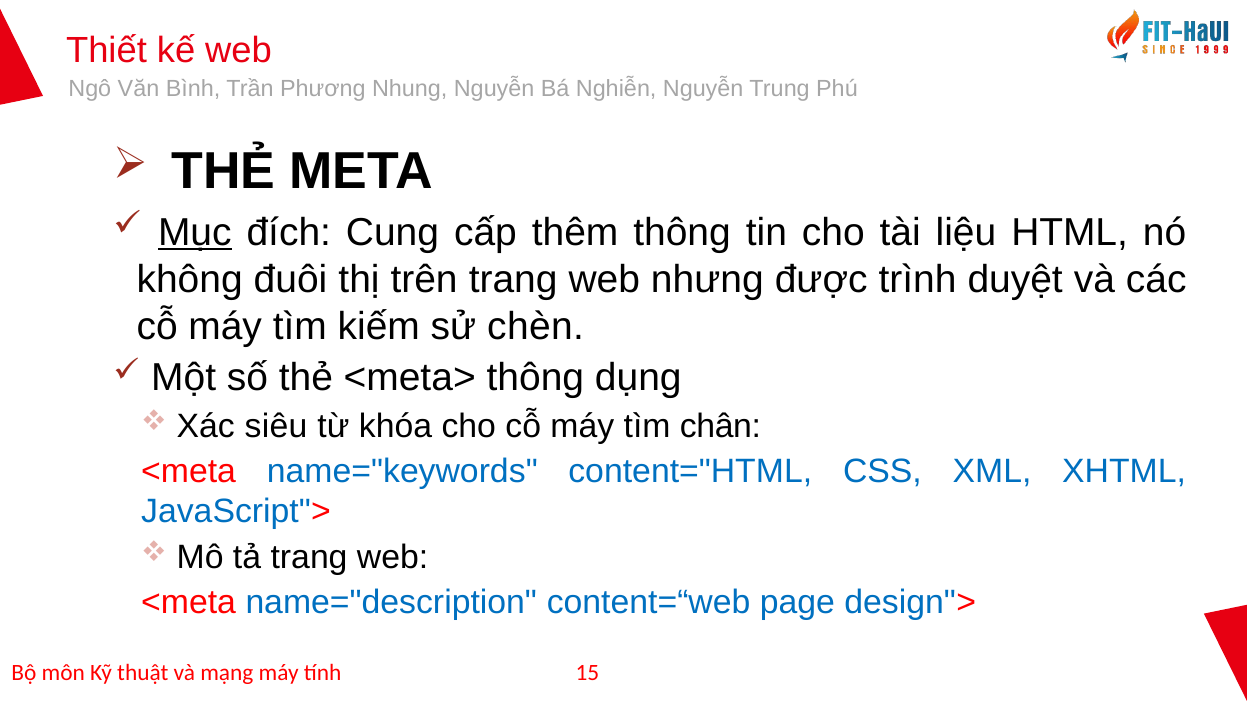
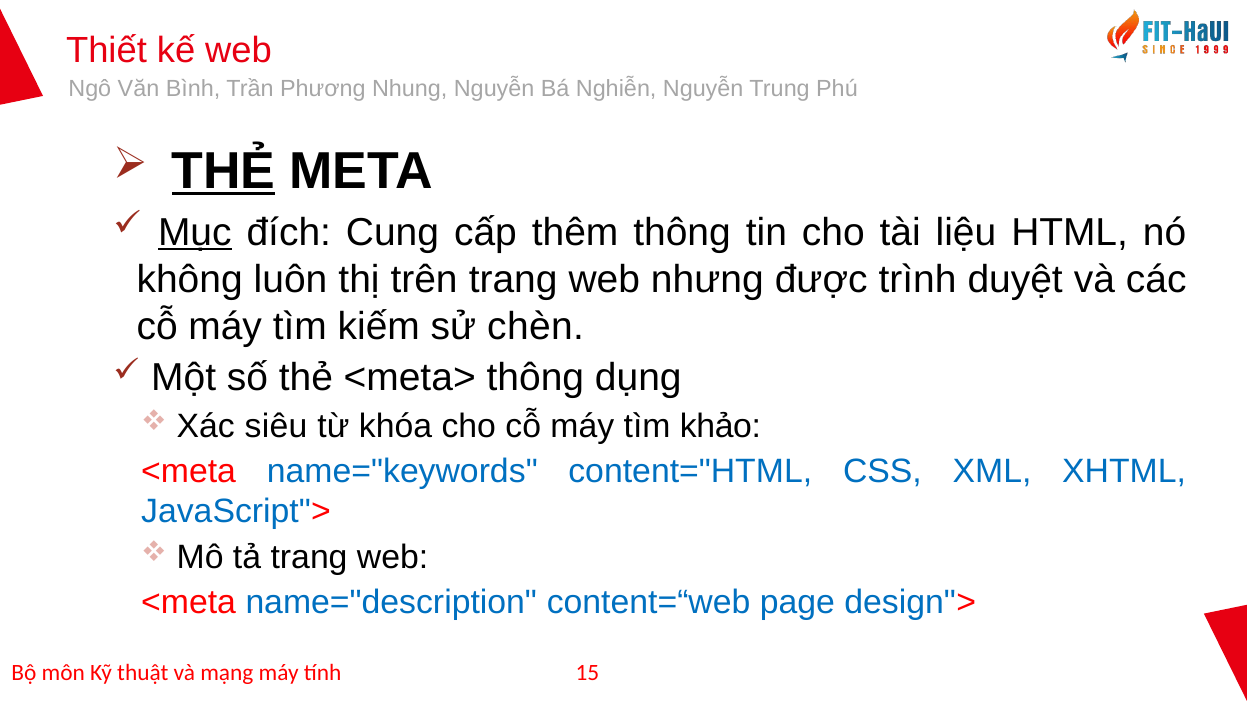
THẺ underline: none -> present (224, 171)
đuôi: đuôi -> luôn (291, 280)
chân: chân -> khảo (720, 426)
